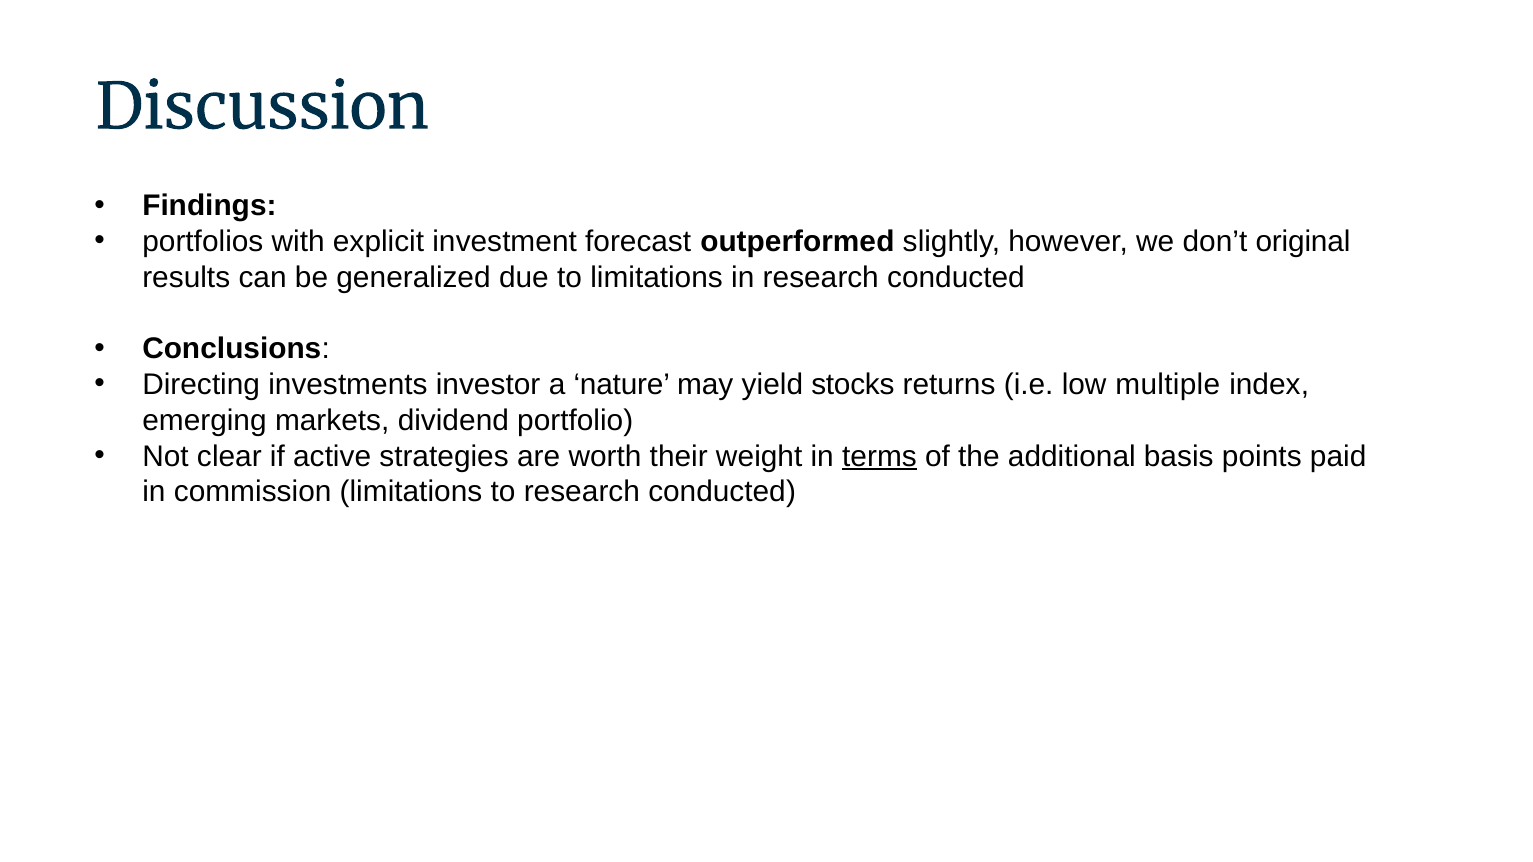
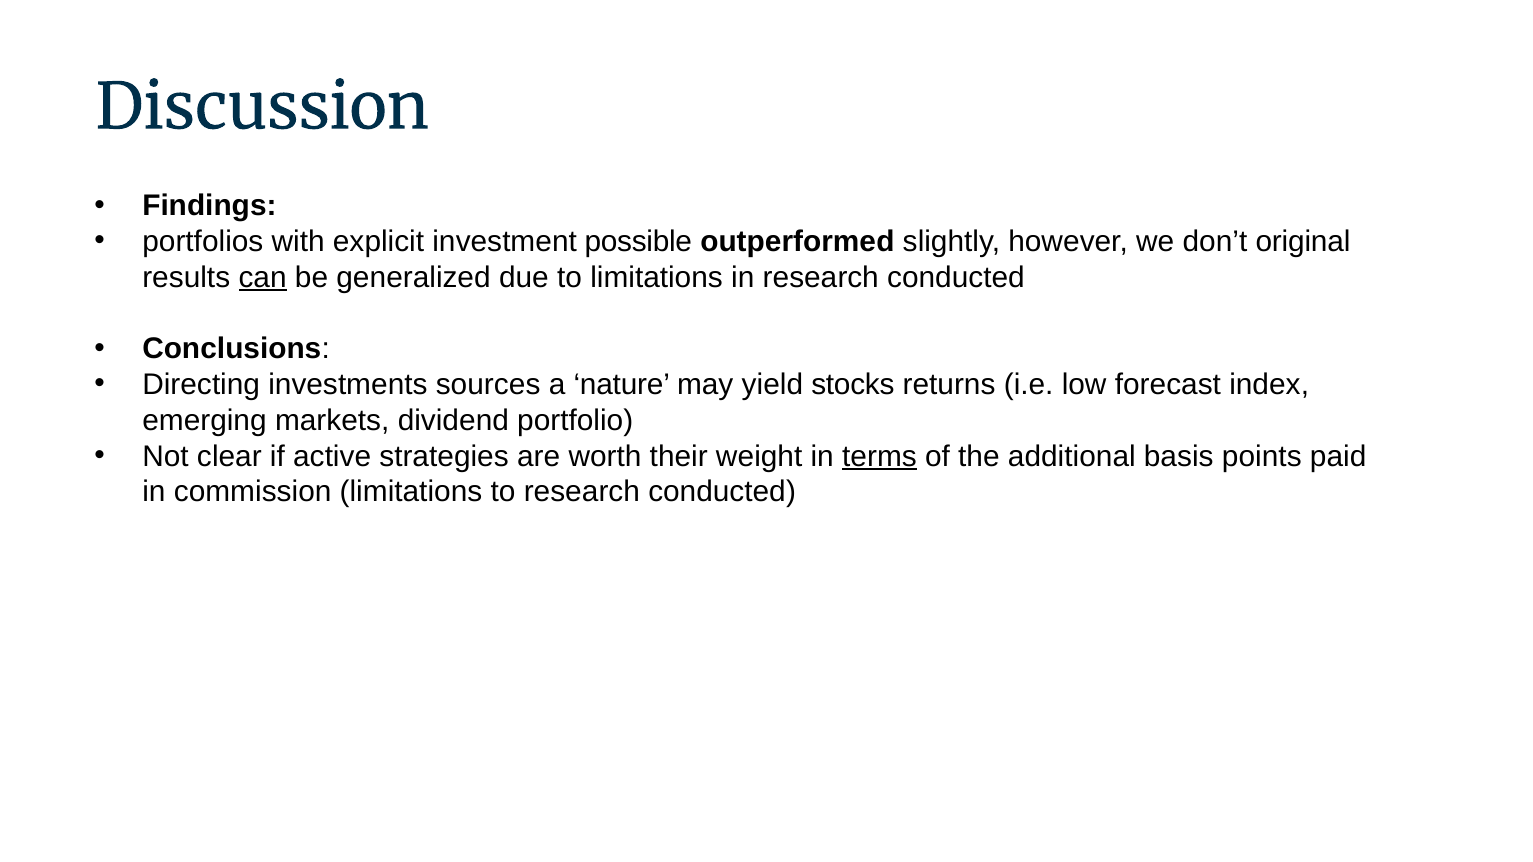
forecast: forecast -> possible (638, 242)
can underline: none -> present (263, 277)
investor: investor -> sources (488, 385)
multiple: multiple -> forecast (1168, 385)
